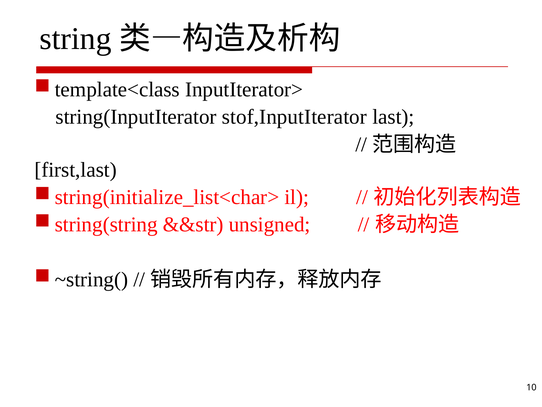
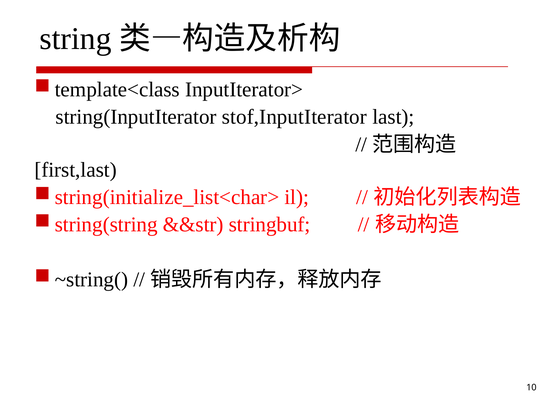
unsigned: unsigned -> stringbuf (270, 224)
